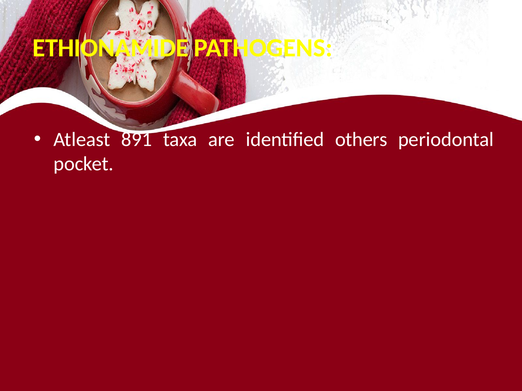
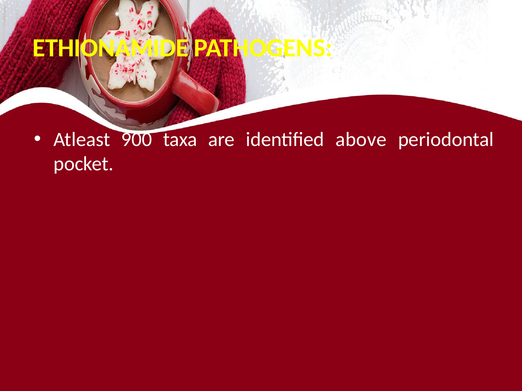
891: 891 -> 900 (137, 140)
others: others -> above (361, 140)
